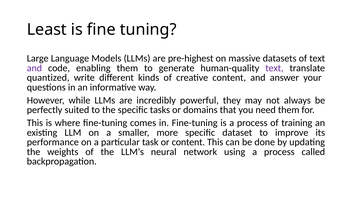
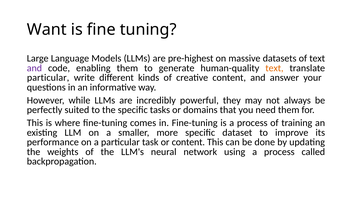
Least: Least -> Want (47, 30)
text colour: purple -> orange (274, 68)
quantized: quantized -> particular (48, 78)
